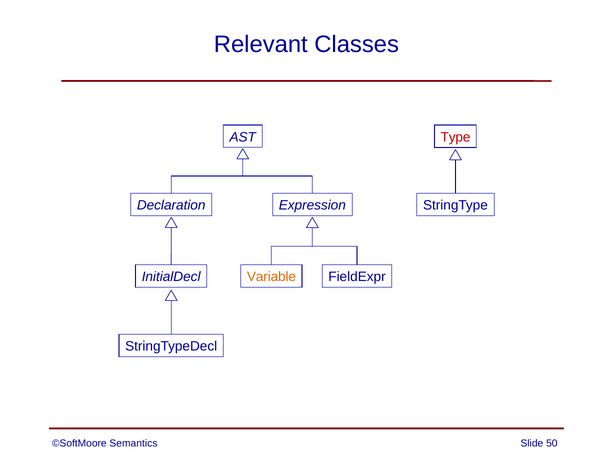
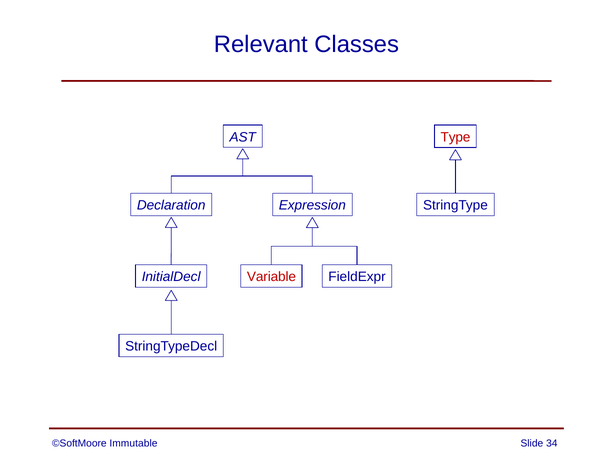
Variable colour: orange -> red (271, 277)
Semantics: Semantics -> Immutable (133, 444)
50: 50 -> 34 (552, 444)
